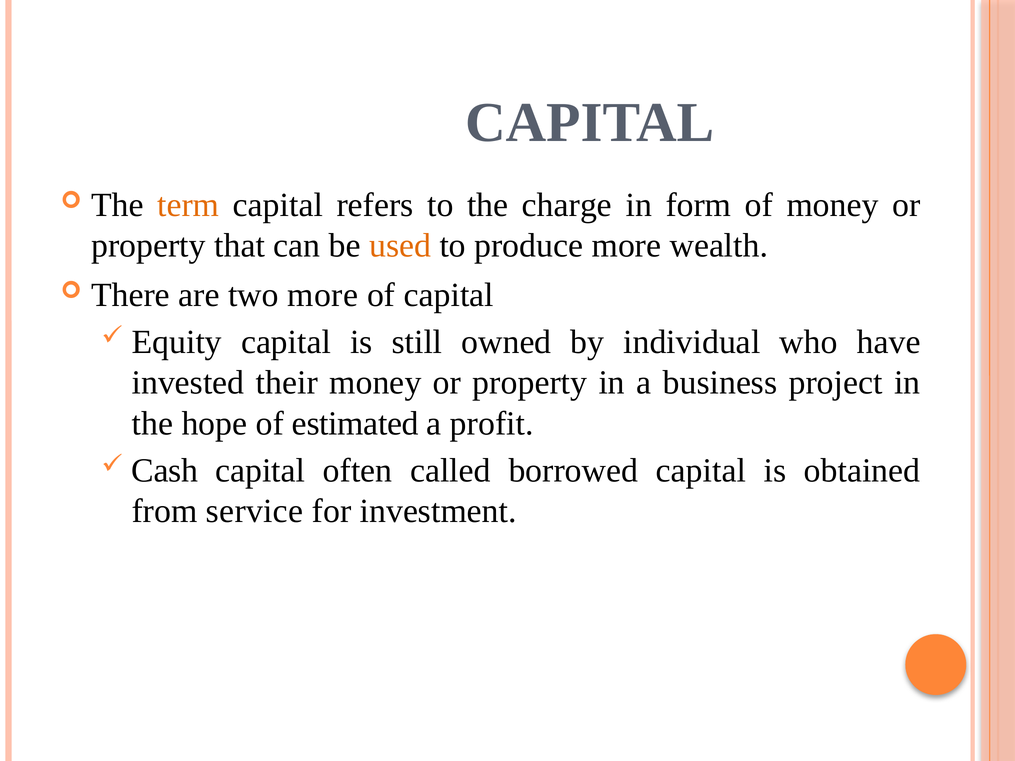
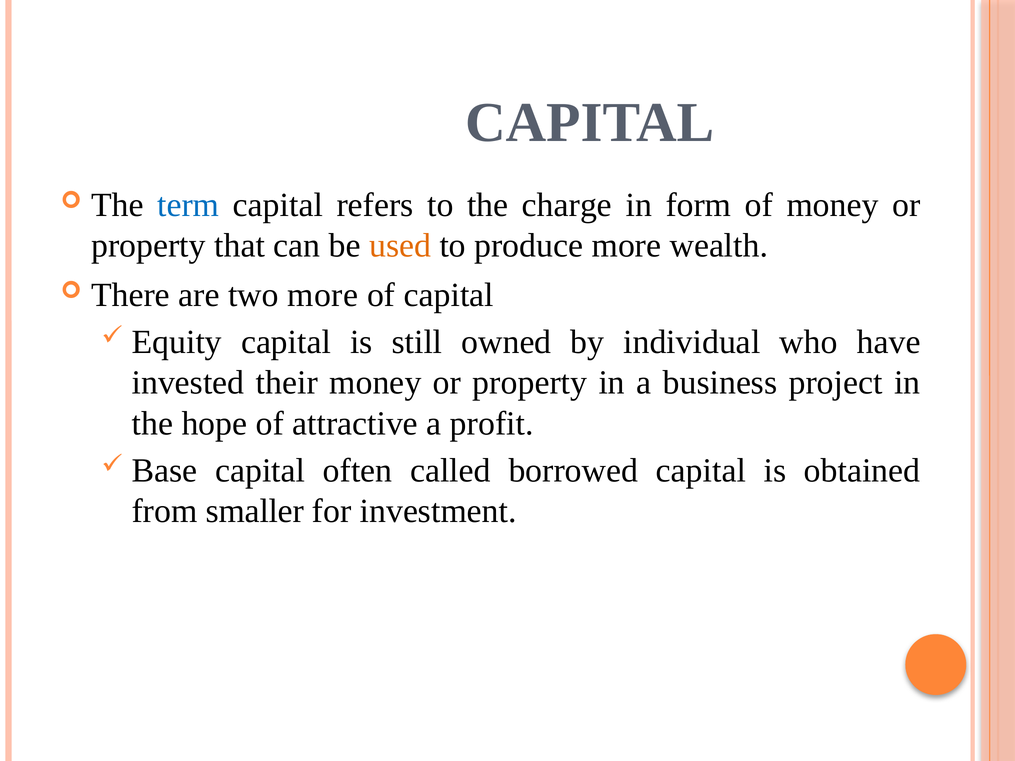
term colour: orange -> blue (188, 205)
estimated: estimated -> attractive (355, 424)
Cash: Cash -> Base (165, 471)
service: service -> smaller (255, 511)
